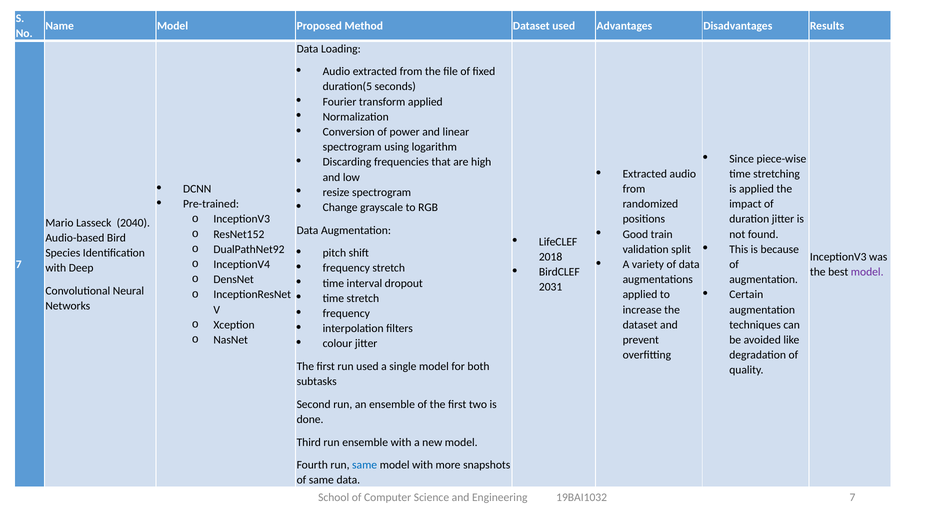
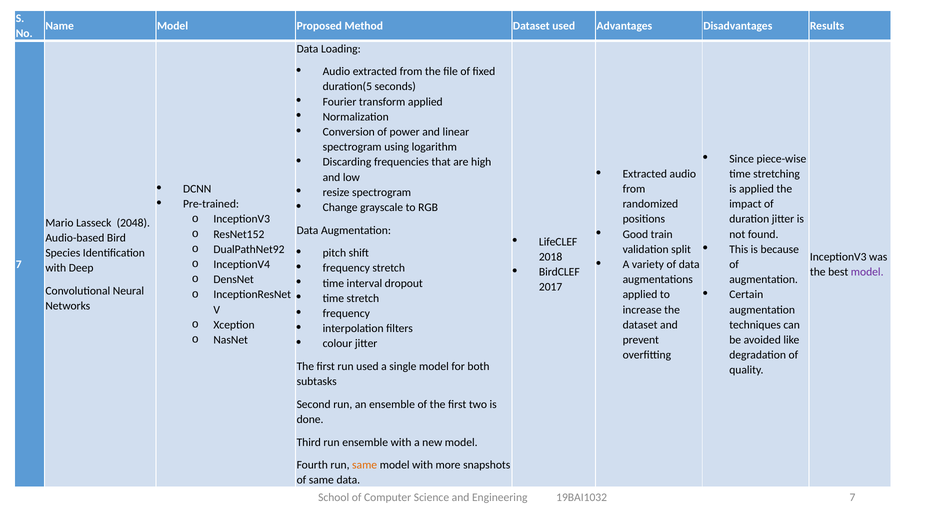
2040: 2040 -> 2048 (133, 223)
2031: 2031 -> 2017 (551, 287)
same colour: blue -> orange (365, 465)
